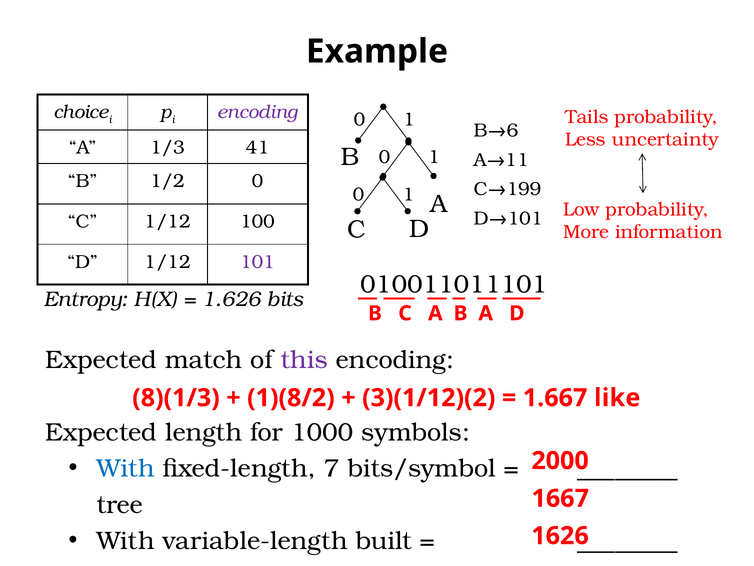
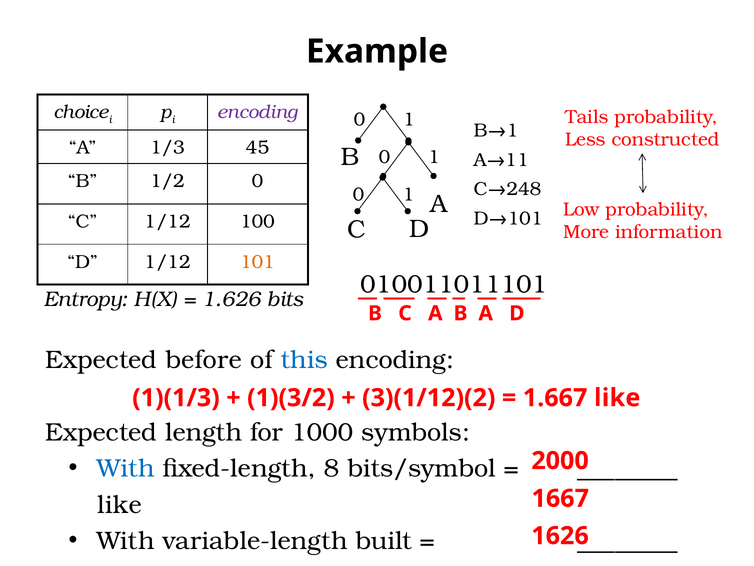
B→6: B→6 -> B→1 (496, 130)
uncertainty: uncertainty -> constructed (666, 139)
41: 41 -> 45 (258, 147)
C→199: C→199 -> C→248 (508, 189)
101 colour: purple -> orange (258, 262)
match: match -> before (204, 360)
this colour: purple -> blue (304, 360)
8)(1/3: 8)(1/3 -> 1)(1/3 (176, 398)
1)(8/2: 1)(8/2 -> 1)(3/2 (291, 398)
7: 7 -> 8 (332, 468)
tree: tree -> like (120, 504)
